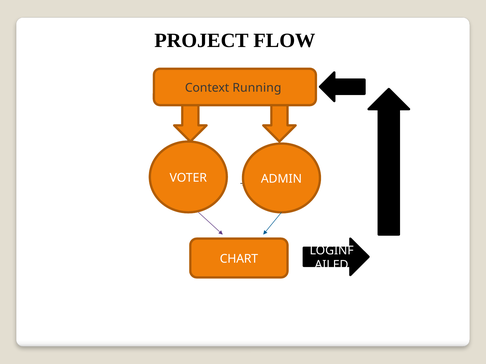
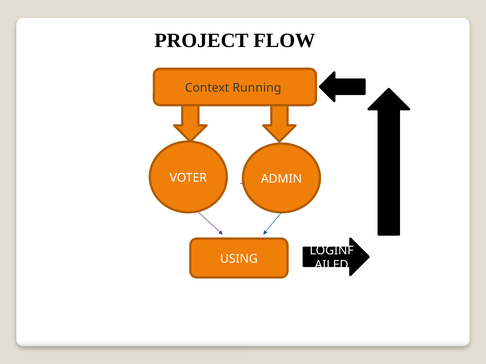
CHART: CHART -> USING (239, 259)
